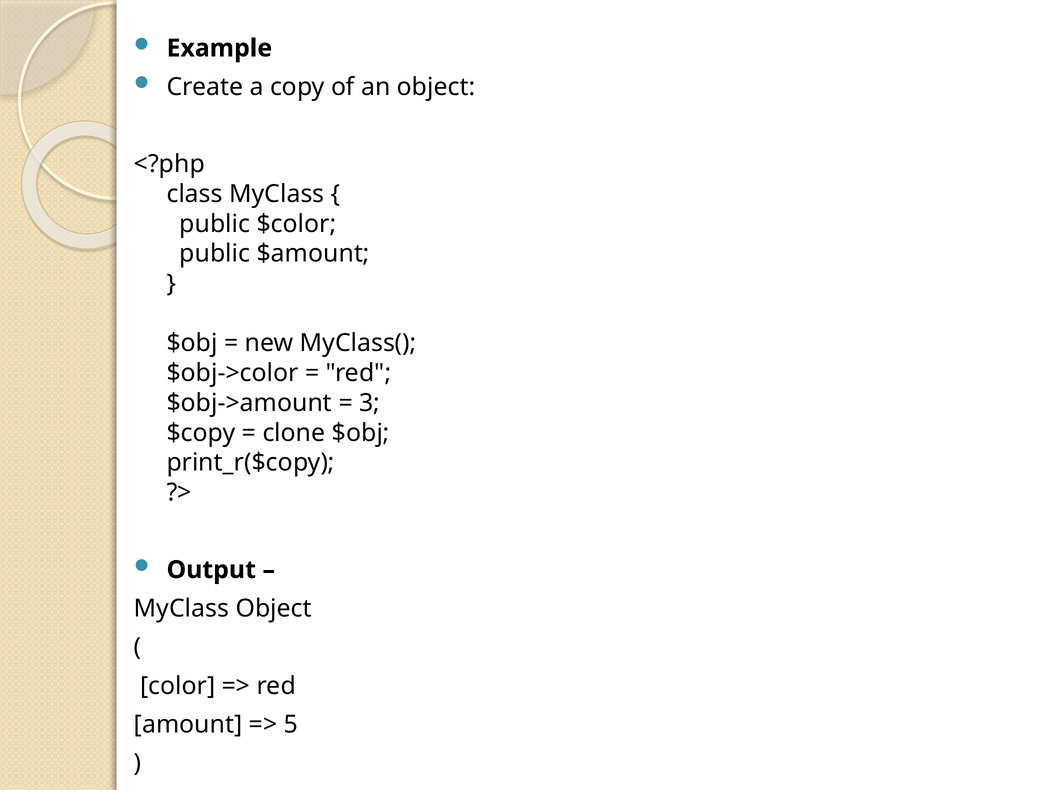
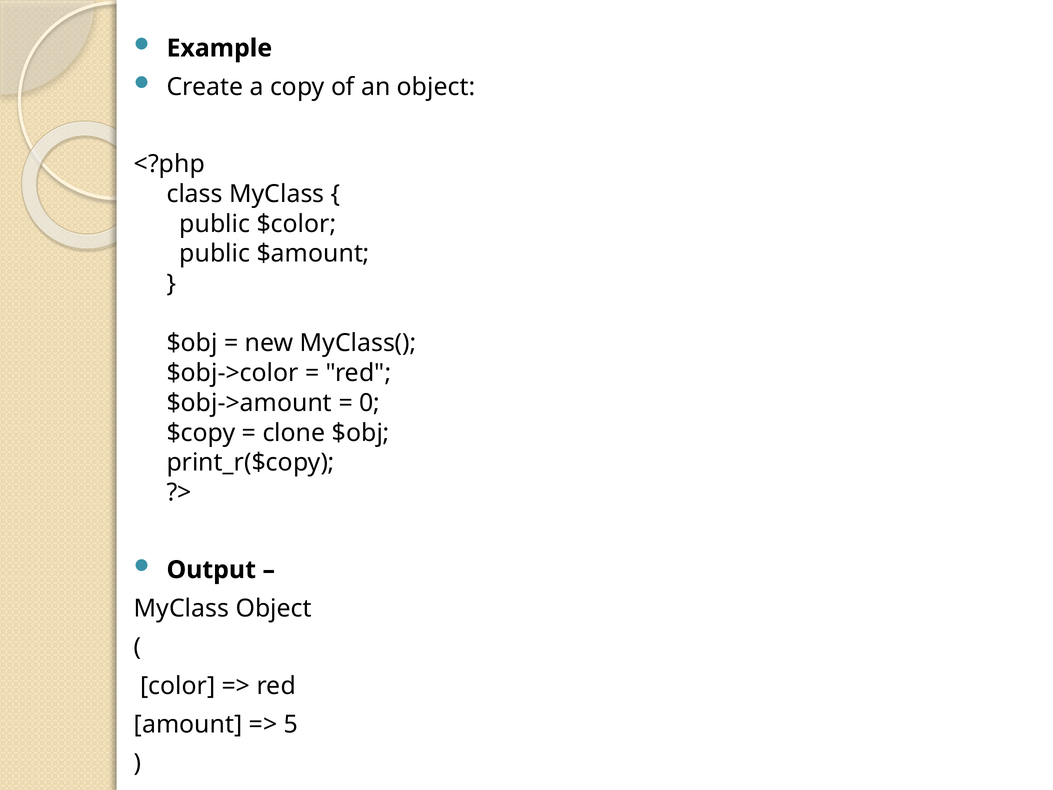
3: 3 -> 0 (370, 403)
